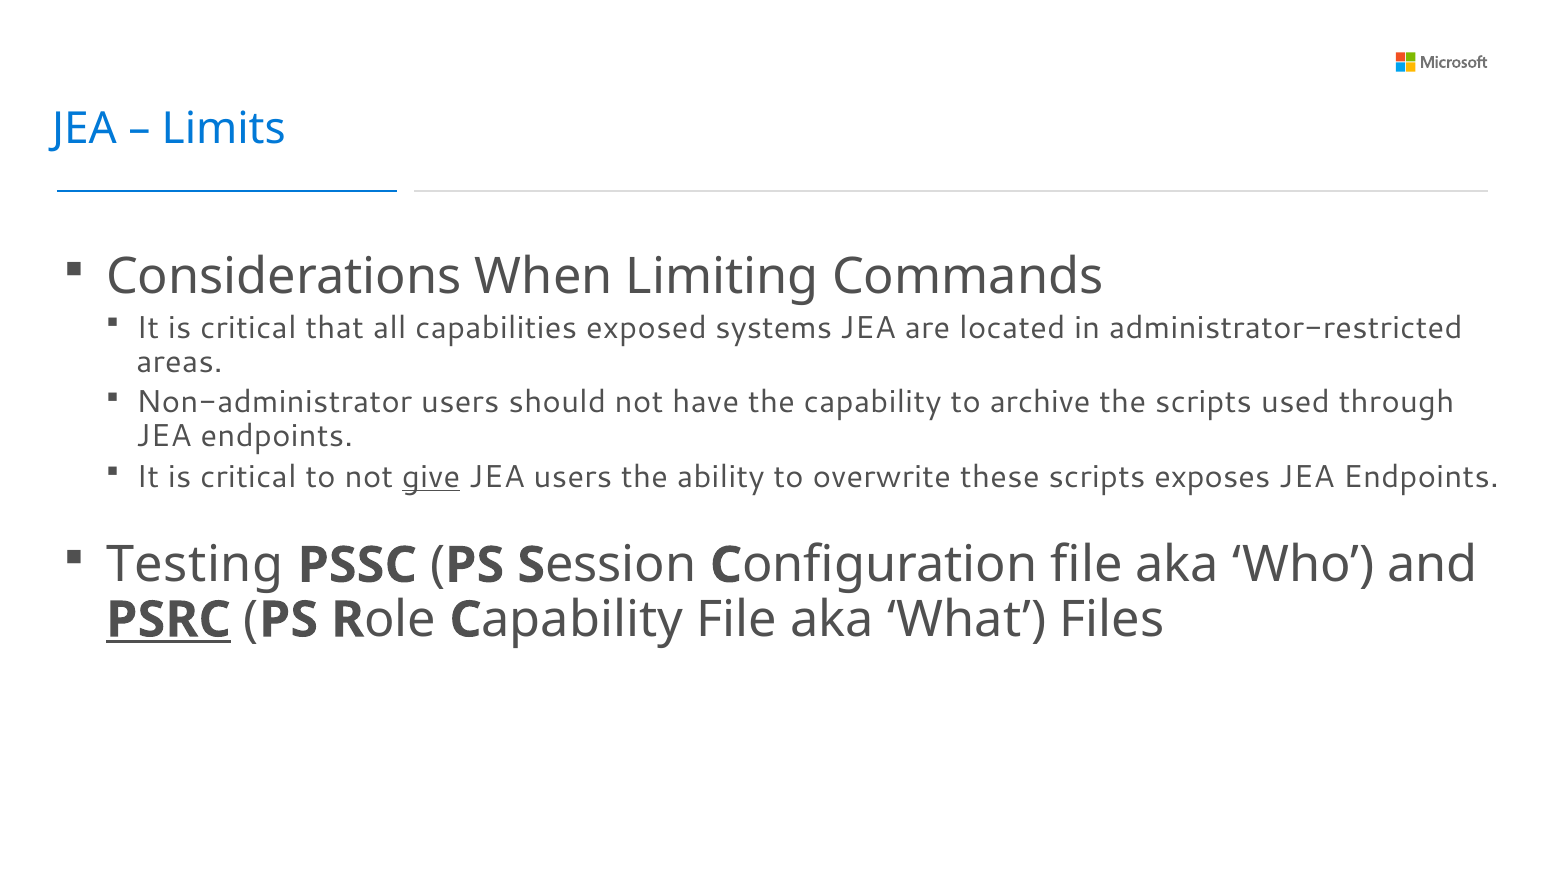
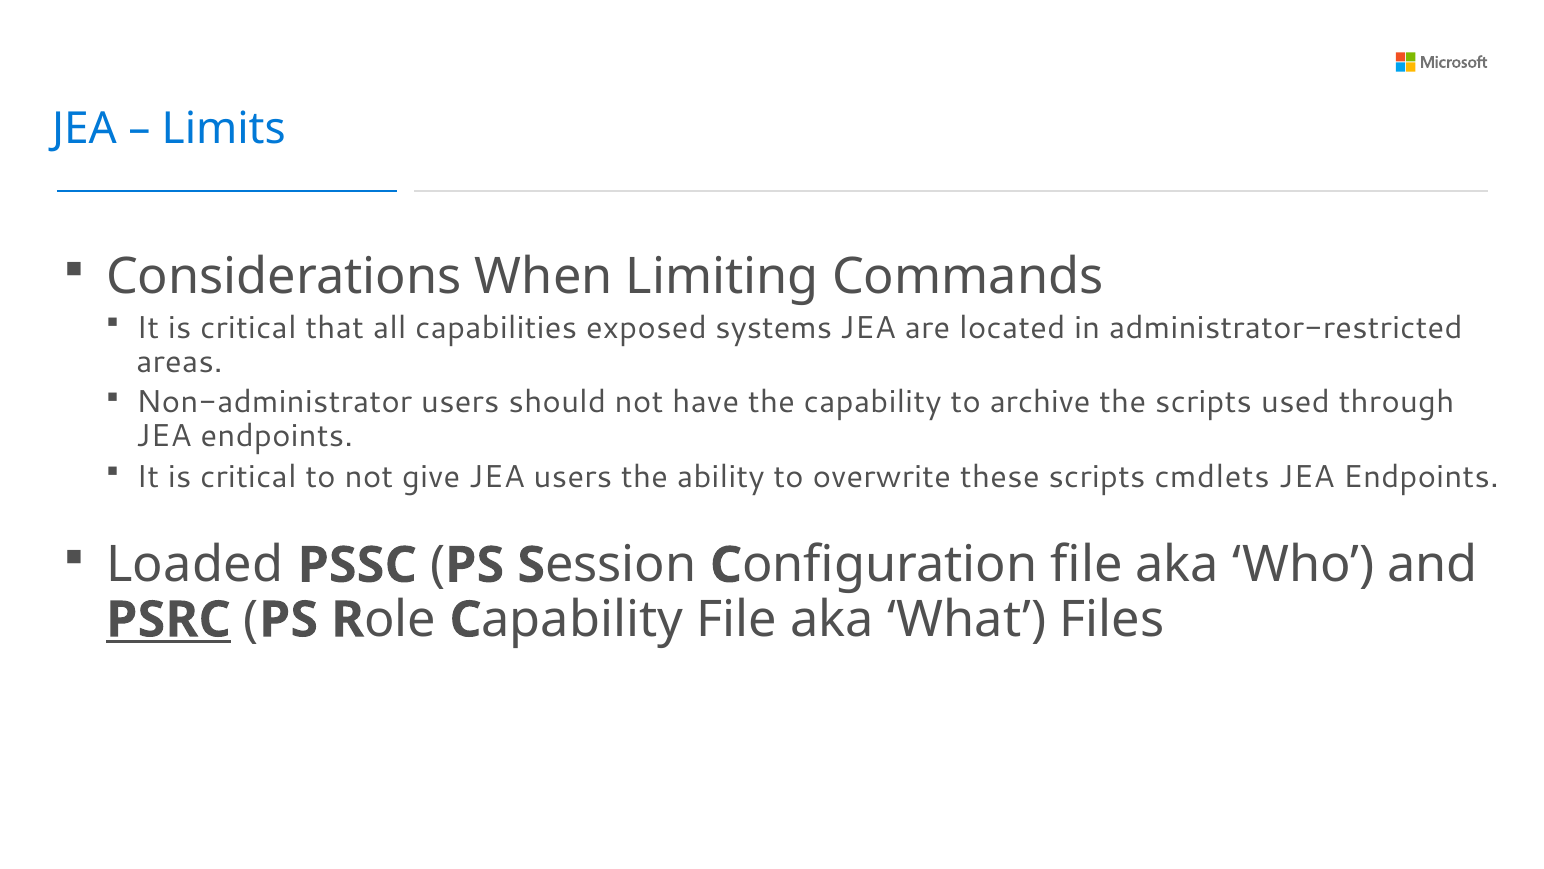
give underline: present -> none (431, 477)
exposes: exposes -> cmdlets (1212, 477)
Testing: Testing -> Loaded (195, 565)
